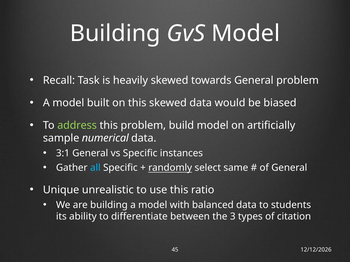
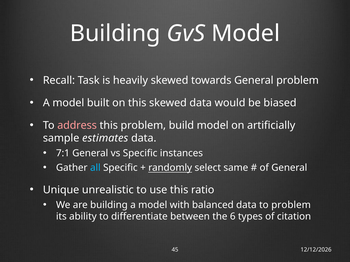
address colour: light green -> pink (77, 126)
numerical: numerical -> estimates (105, 138)
3:1: 3:1 -> 7:1 (63, 154)
to students: students -> problem (291, 205)
3: 3 -> 6 (233, 217)
